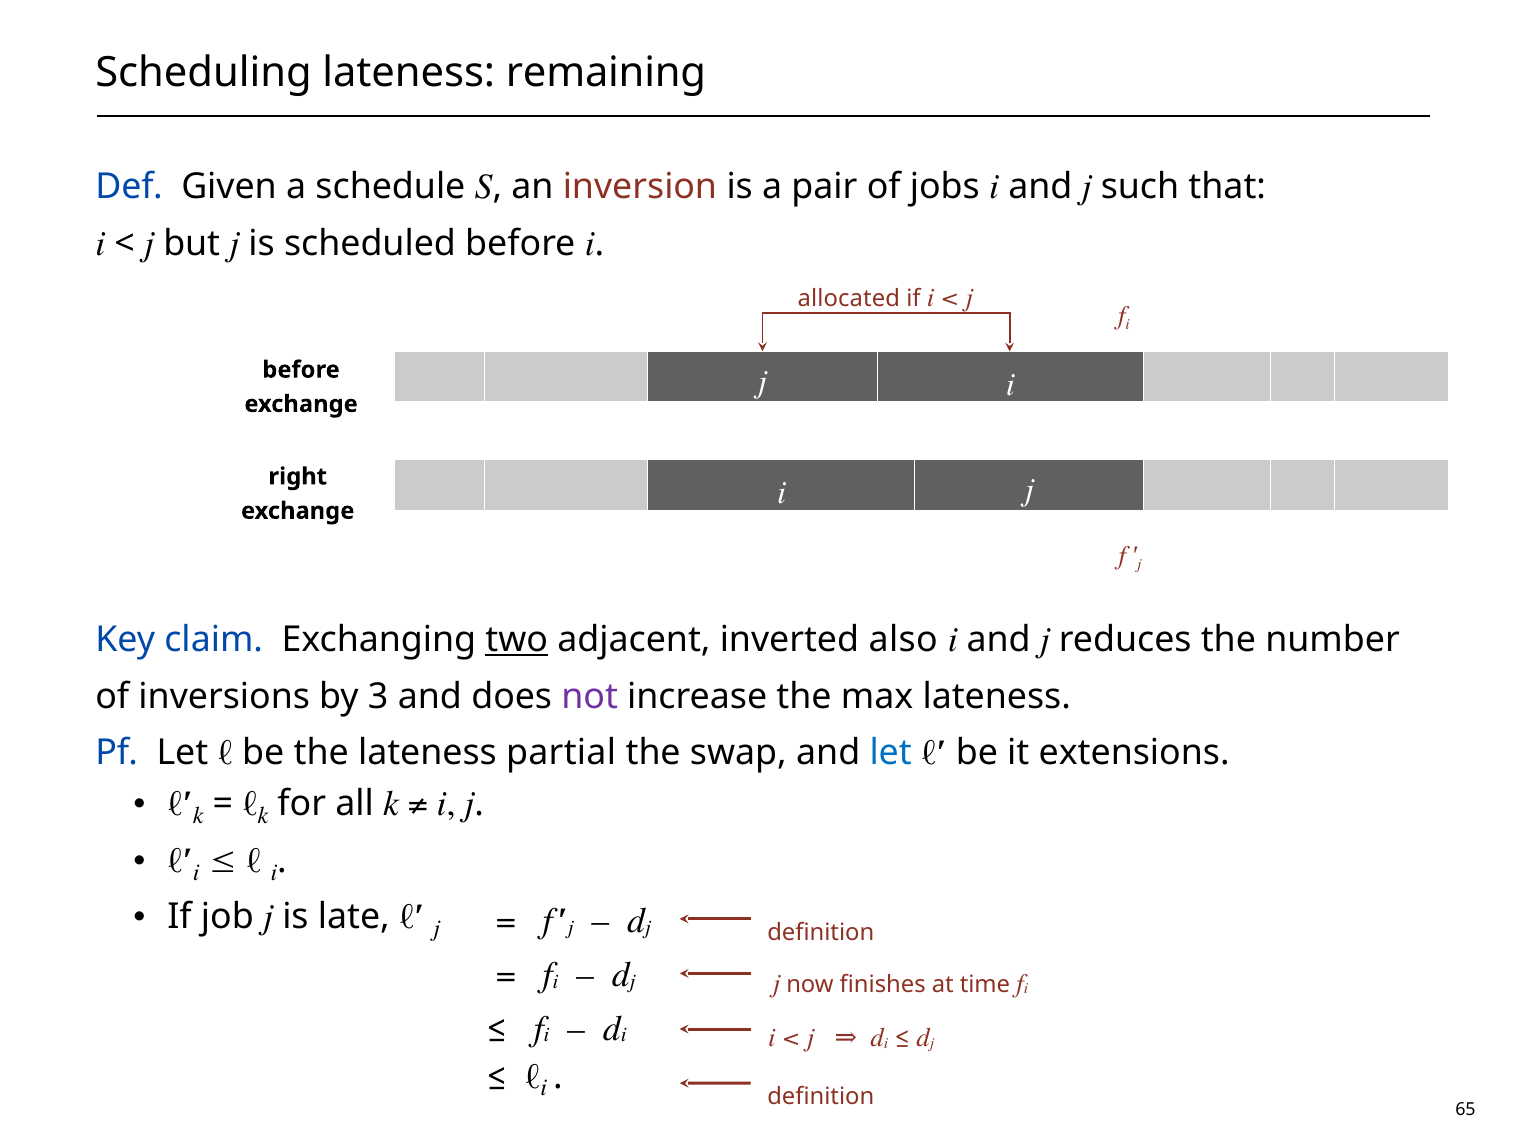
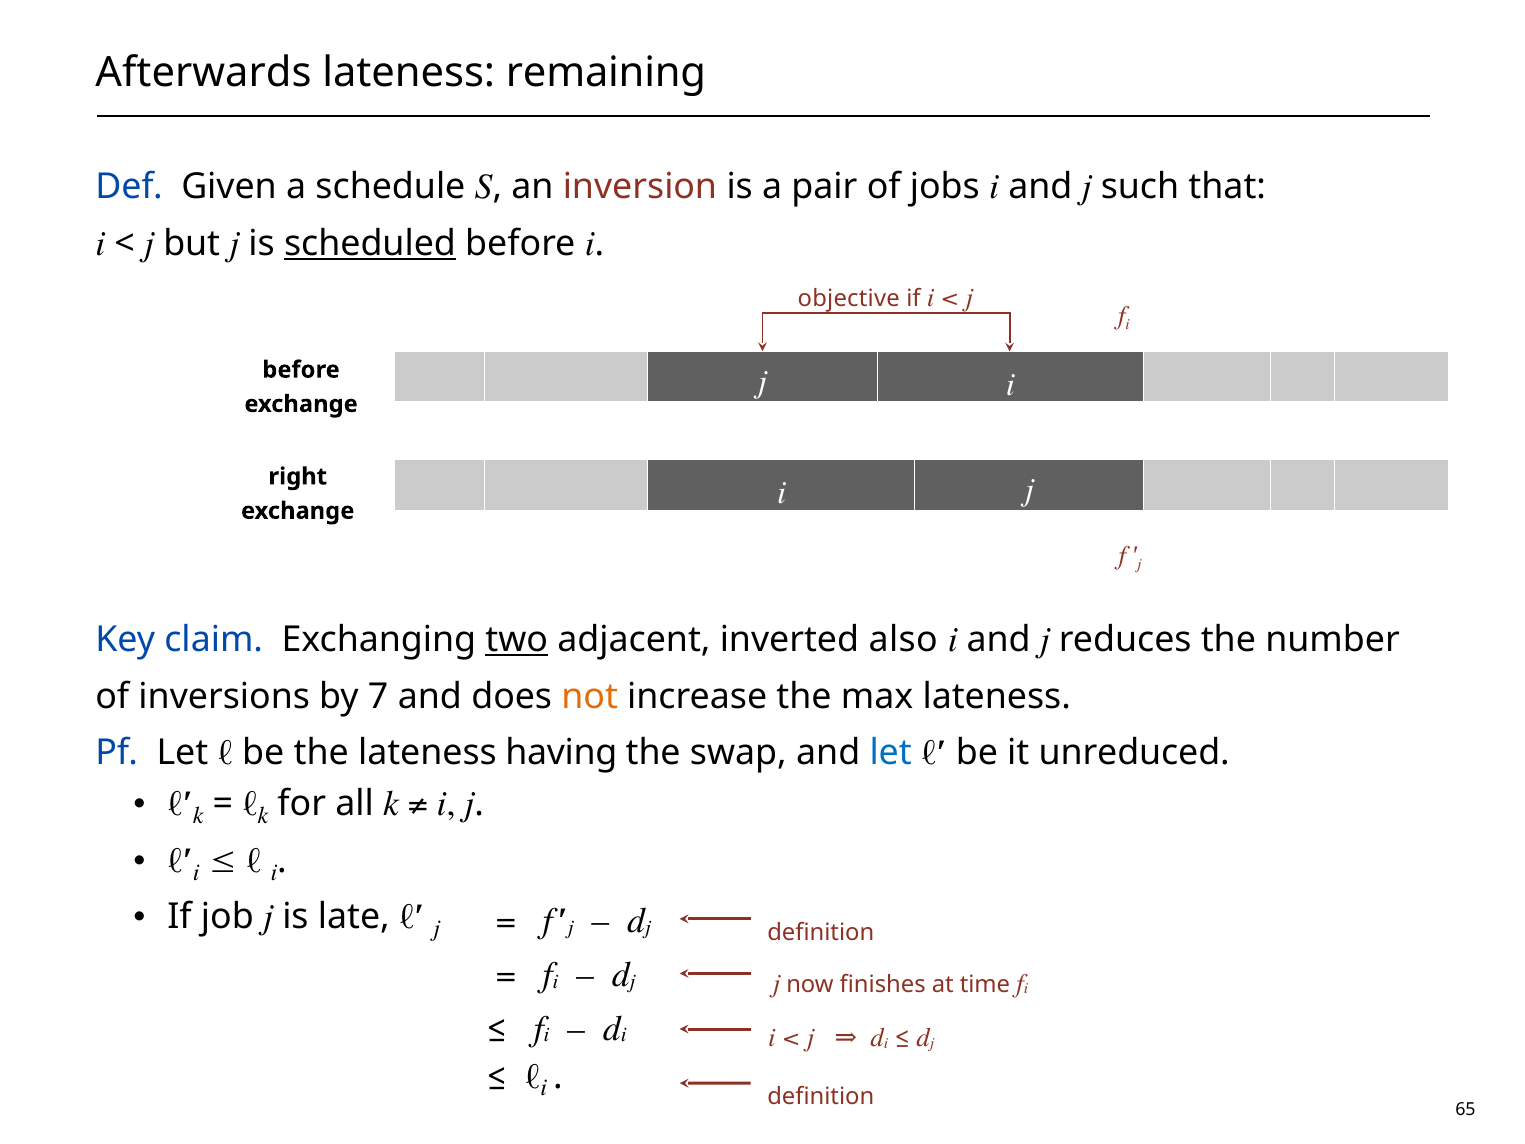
Scheduling: Scheduling -> Afterwards (203, 73)
scheduled underline: none -> present (370, 243)
allocated: allocated -> objective (849, 298)
3: 3 -> 7 (378, 696)
not colour: purple -> orange (590, 696)
partial: partial -> having (561, 753)
extensions: extensions -> unreduced (1134, 753)
